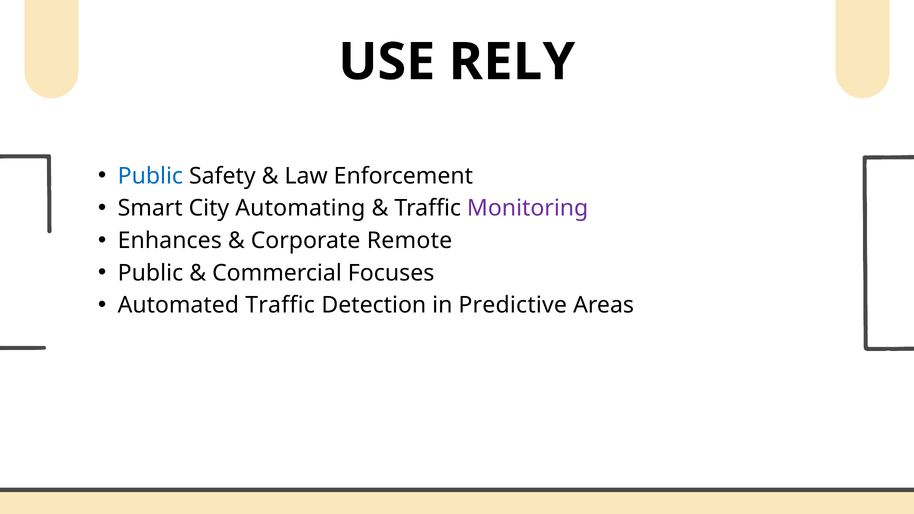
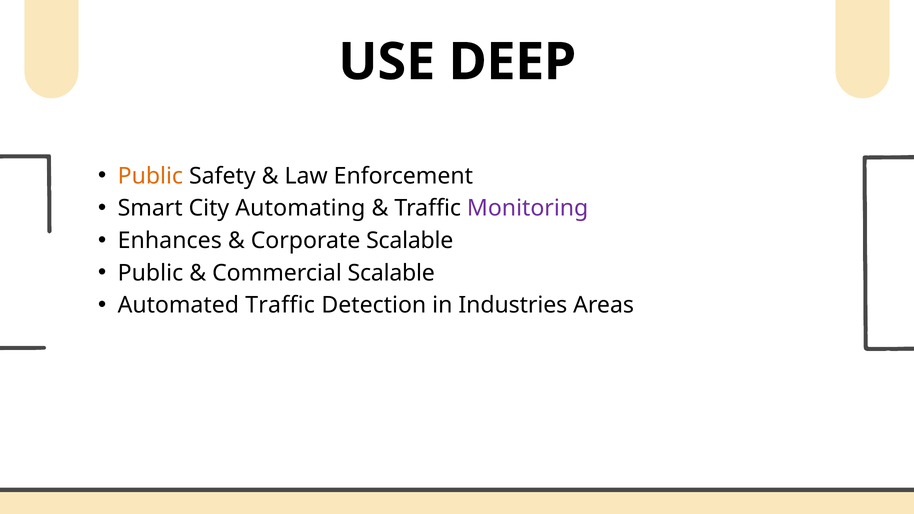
RELY: RELY -> DEEP (512, 62)
Public colour: blue -> orange (150, 176)
Corporate Remote: Remote -> Scalable (410, 241)
Commercial Focuses: Focuses -> Scalable (391, 273)
Predictive: Predictive -> Industries (513, 305)
